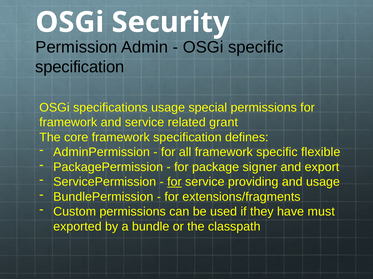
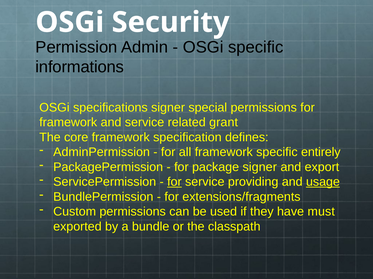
specification: specification -> informations (80, 67)
specifications usage: usage -> signer (168, 108)
flexible: flexible -> entirely (321, 153)
usage underline: none -> present (323, 182)
